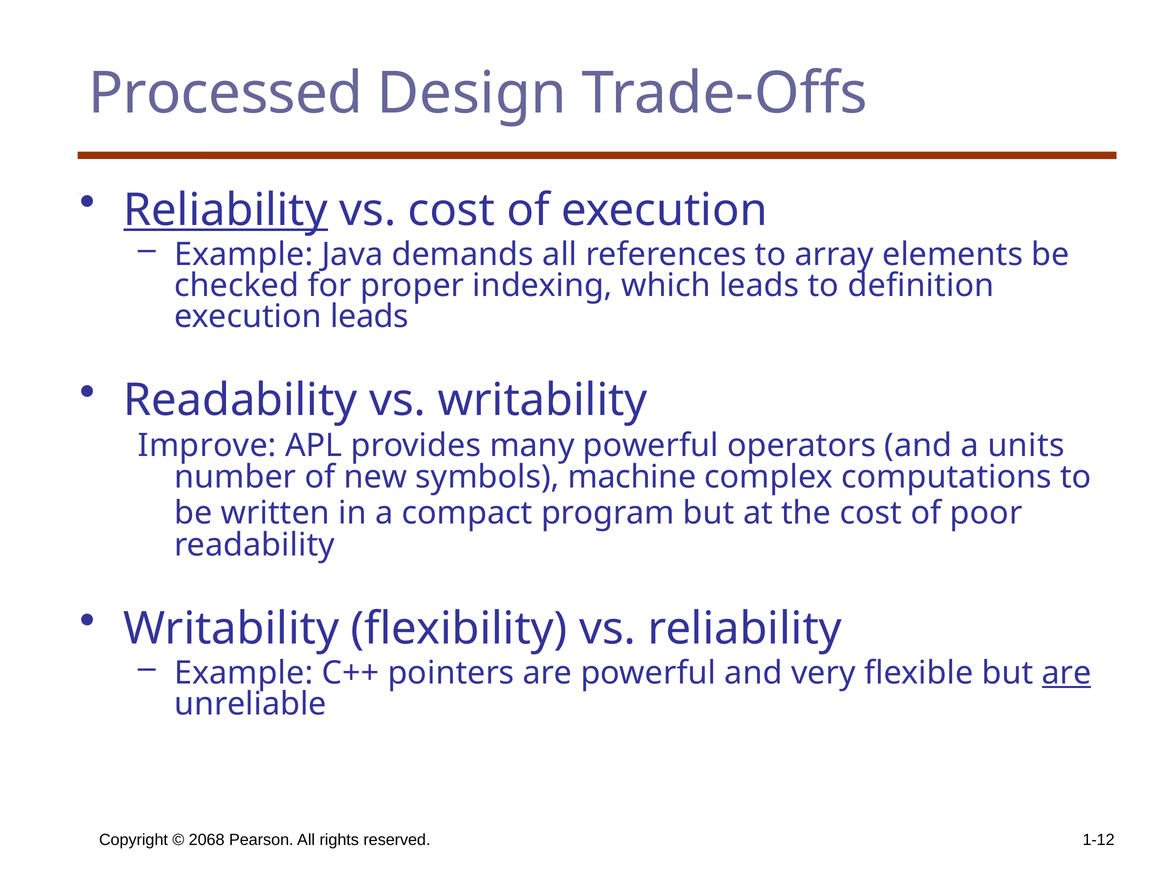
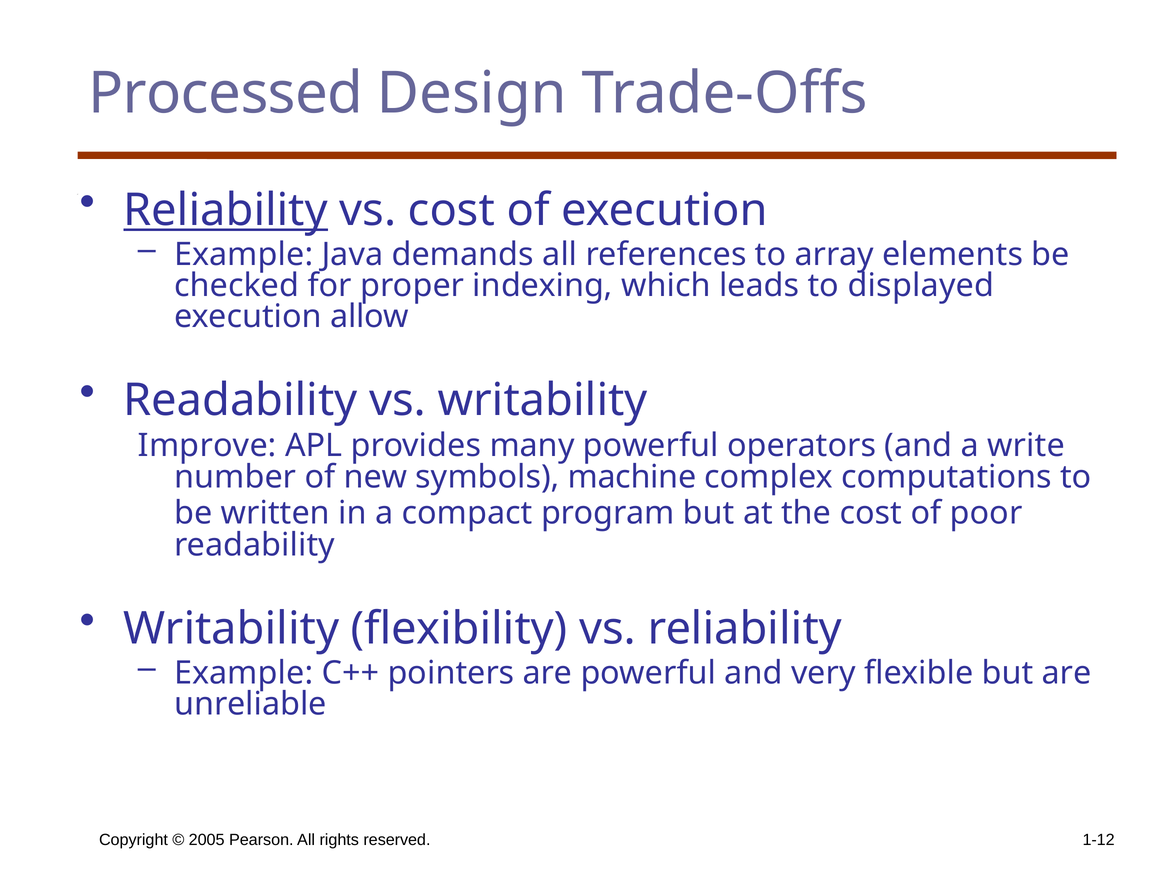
definition: definition -> displayed (921, 286)
execution leads: leads -> allow (370, 317)
units: units -> write (1026, 446)
are underline: present -> none (1067, 673)
2068: 2068 -> 2005 (207, 840)
